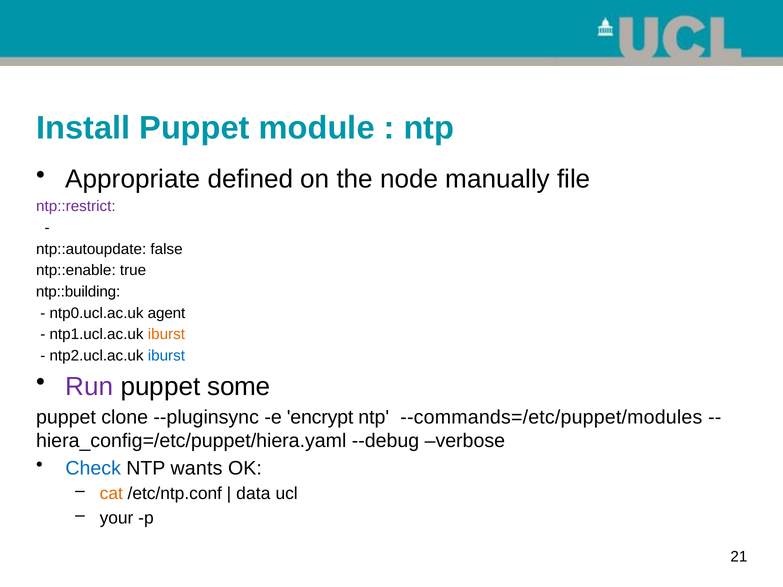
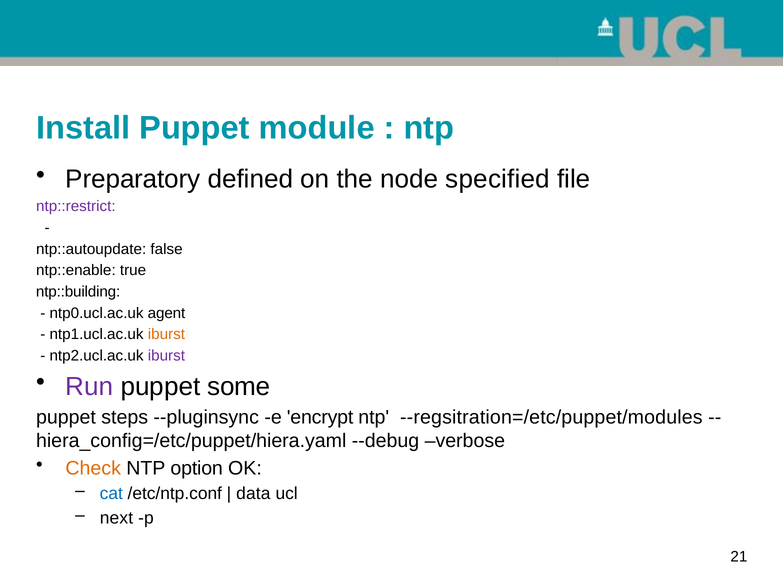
Appropriate: Appropriate -> Preparatory (133, 179)
manually: manually -> specified (498, 179)
iburst colour: blue -> purple (166, 356)
clone: clone -> steps (125, 417)
--commands=/etc/puppet/modules: --commands=/etc/puppet/modules -> --regsitration=/etc/puppet/modules (551, 417)
Check colour: blue -> orange (93, 468)
wants: wants -> option (197, 468)
cat colour: orange -> blue (111, 494)
your: your -> next (116, 518)
